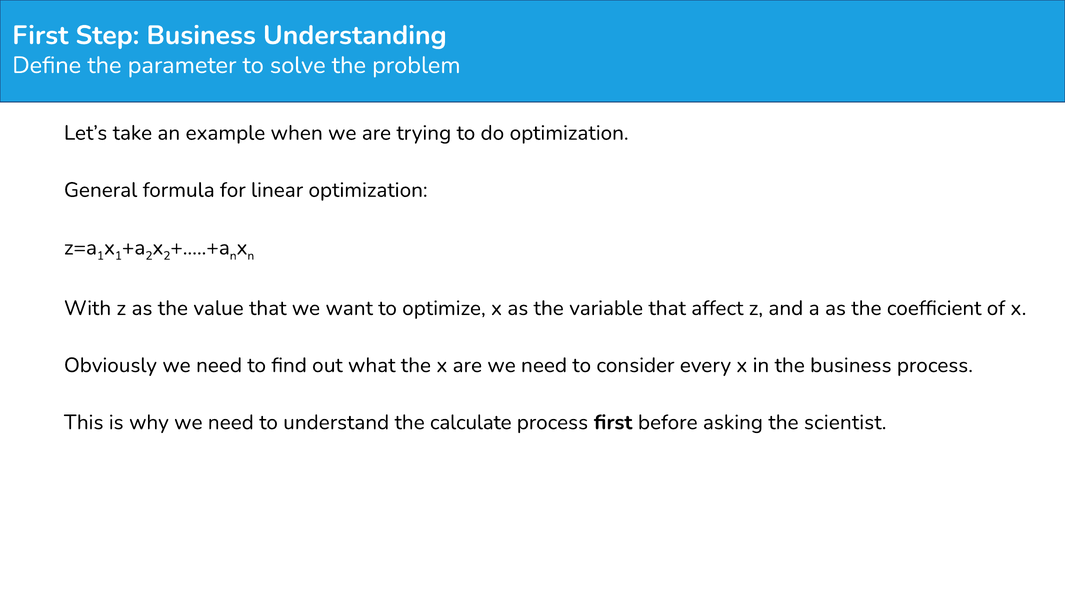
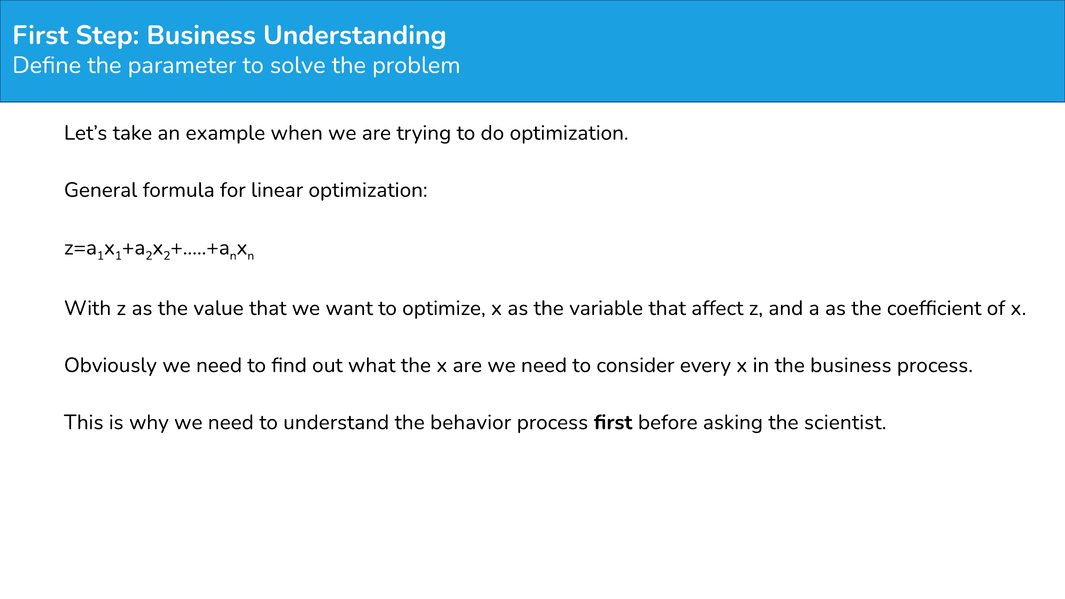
calculate: calculate -> behavior (471, 422)
